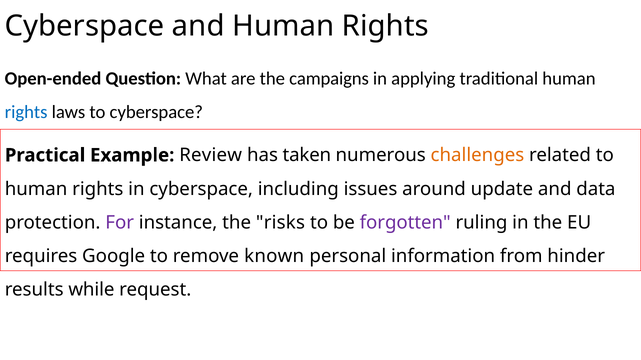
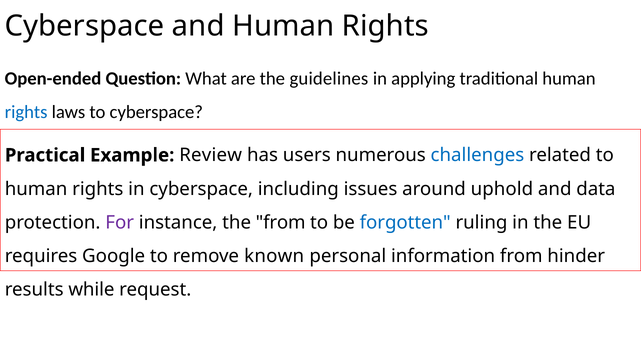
campaigns: campaigns -> guidelines (329, 79)
taken: taken -> users (307, 155)
challenges colour: orange -> blue (477, 155)
update: update -> uphold (502, 189)
the risks: risks -> from (281, 223)
forgotten colour: purple -> blue (405, 223)
